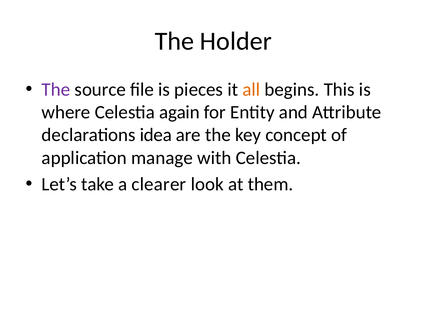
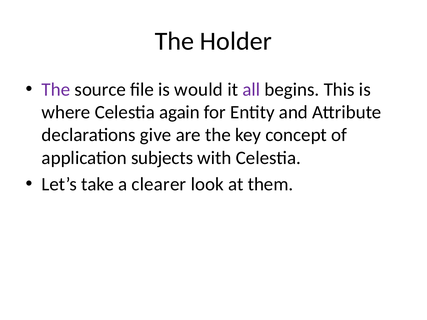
pieces: pieces -> would (199, 90)
all colour: orange -> purple (251, 90)
idea: idea -> give (156, 135)
manage: manage -> subjects (162, 158)
